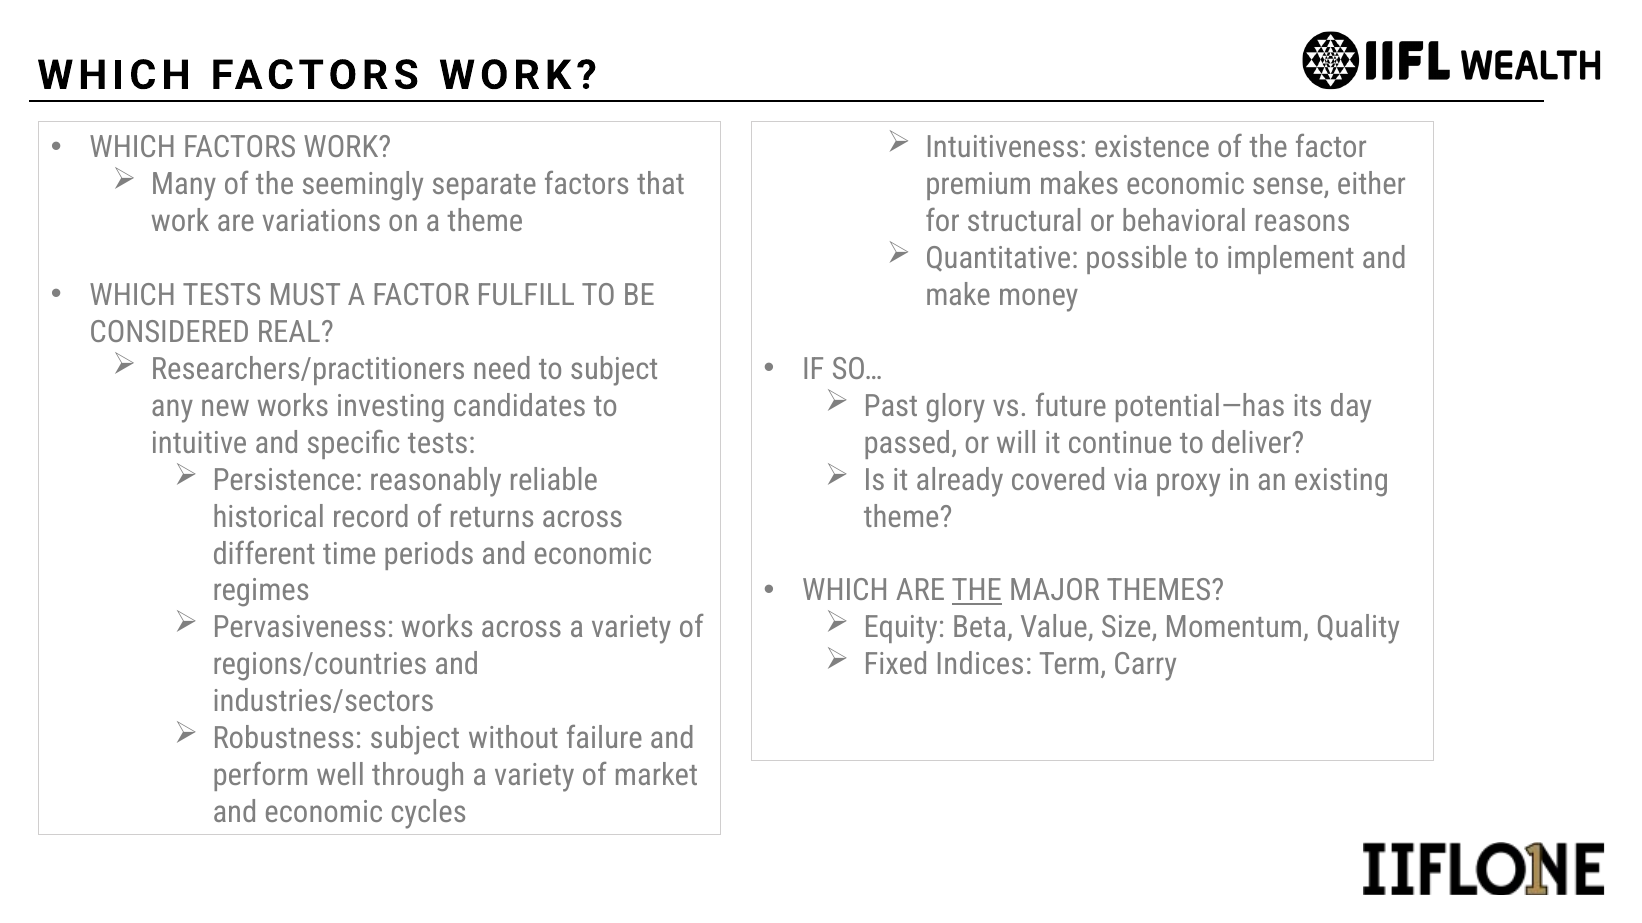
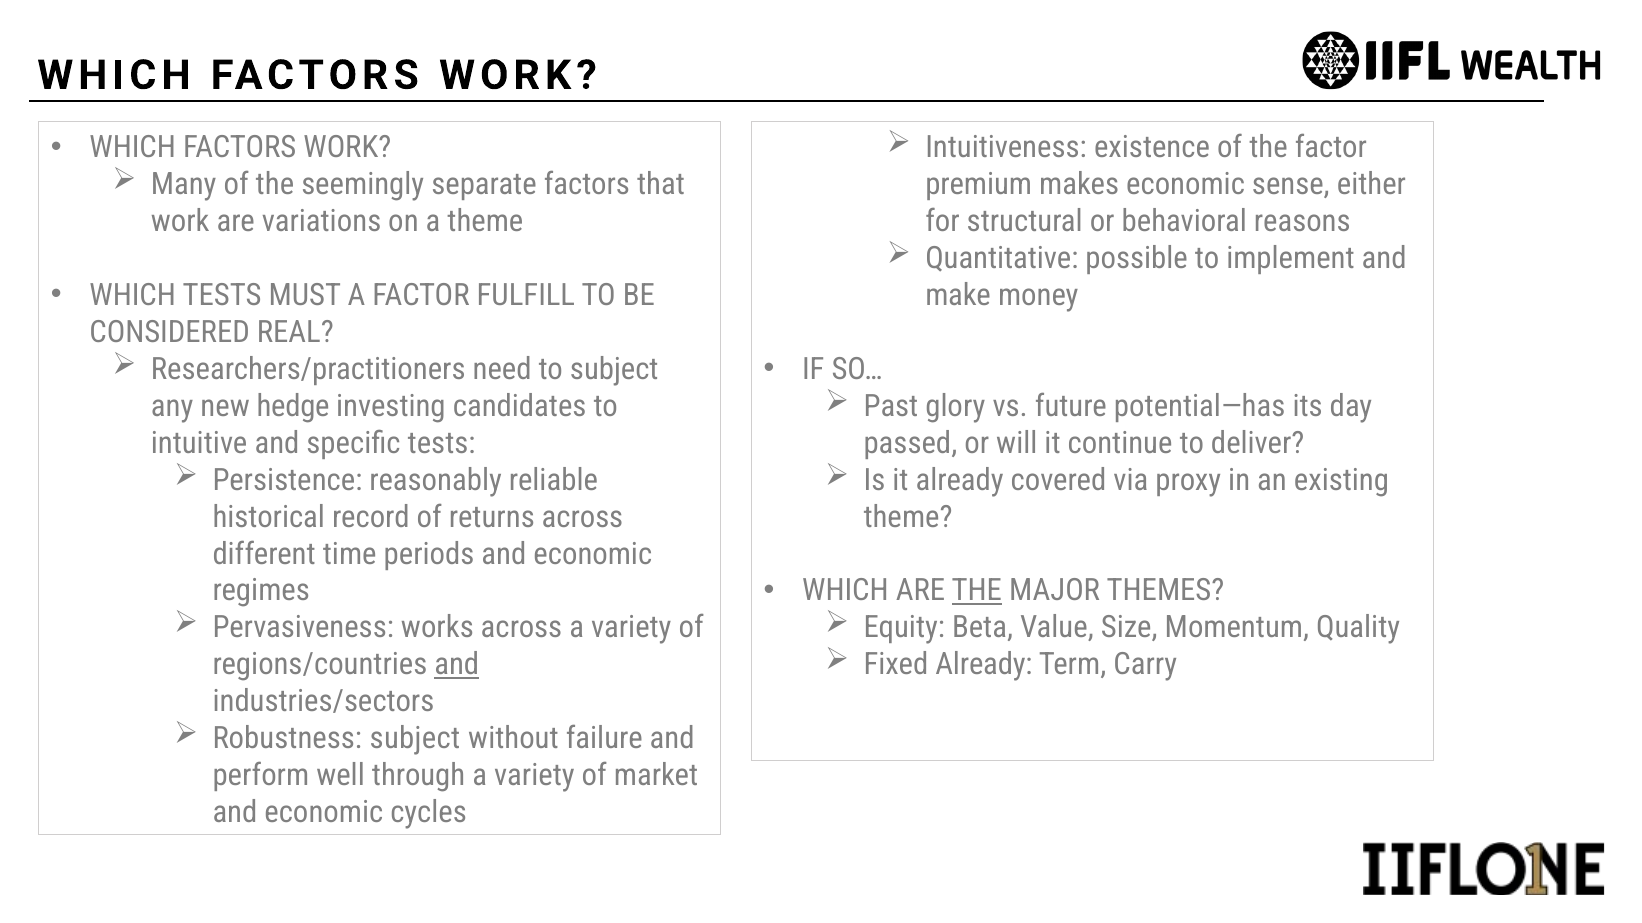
new works: works -> hedge (293, 406)
Fixed Indices: Indices -> Already (984, 665)
and underline: none -> present (457, 665)
